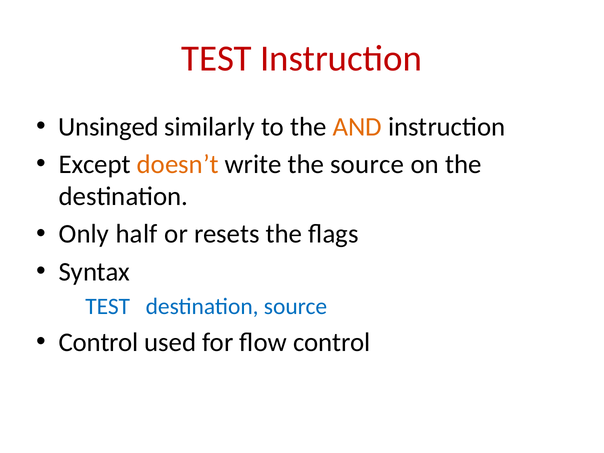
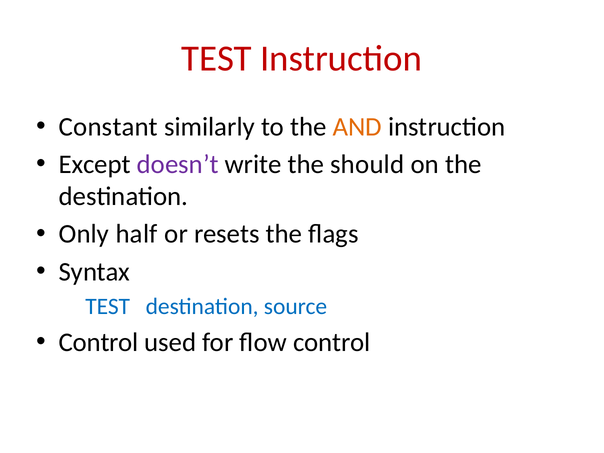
Unsinged: Unsinged -> Constant (108, 127)
doesn’t colour: orange -> purple (178, 164)
the source: source -> should (367, 164)
